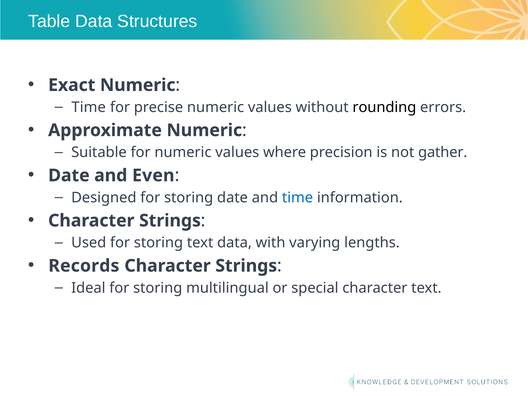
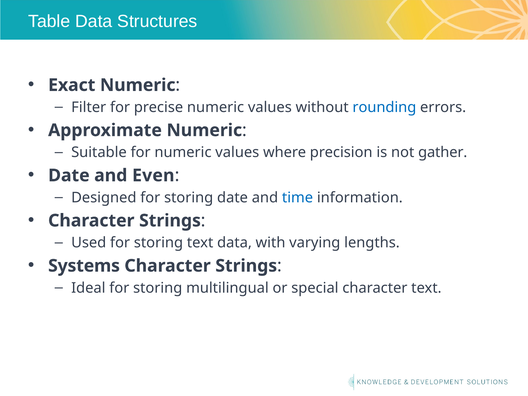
Time: Time -> Filter (89, 107)
rounding colour: black -> blue (384, 107)
Records: Records -> Systems (84, 266)
